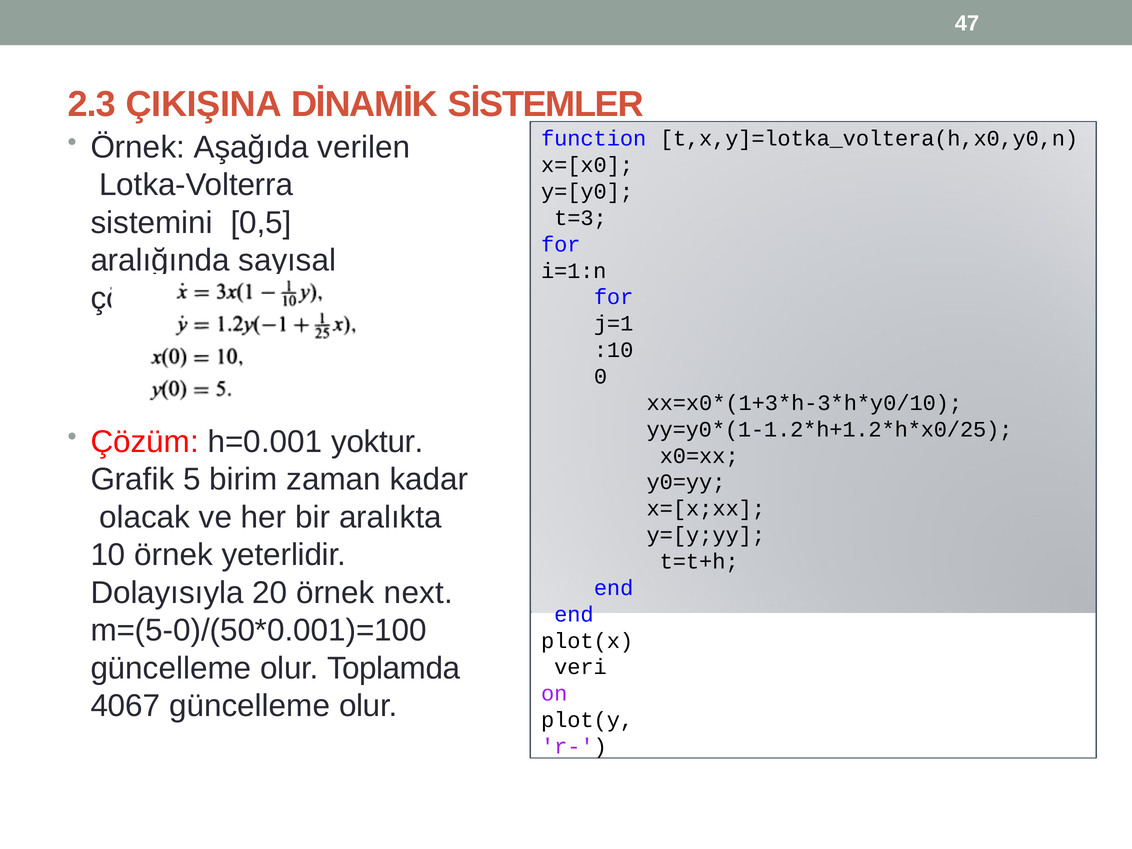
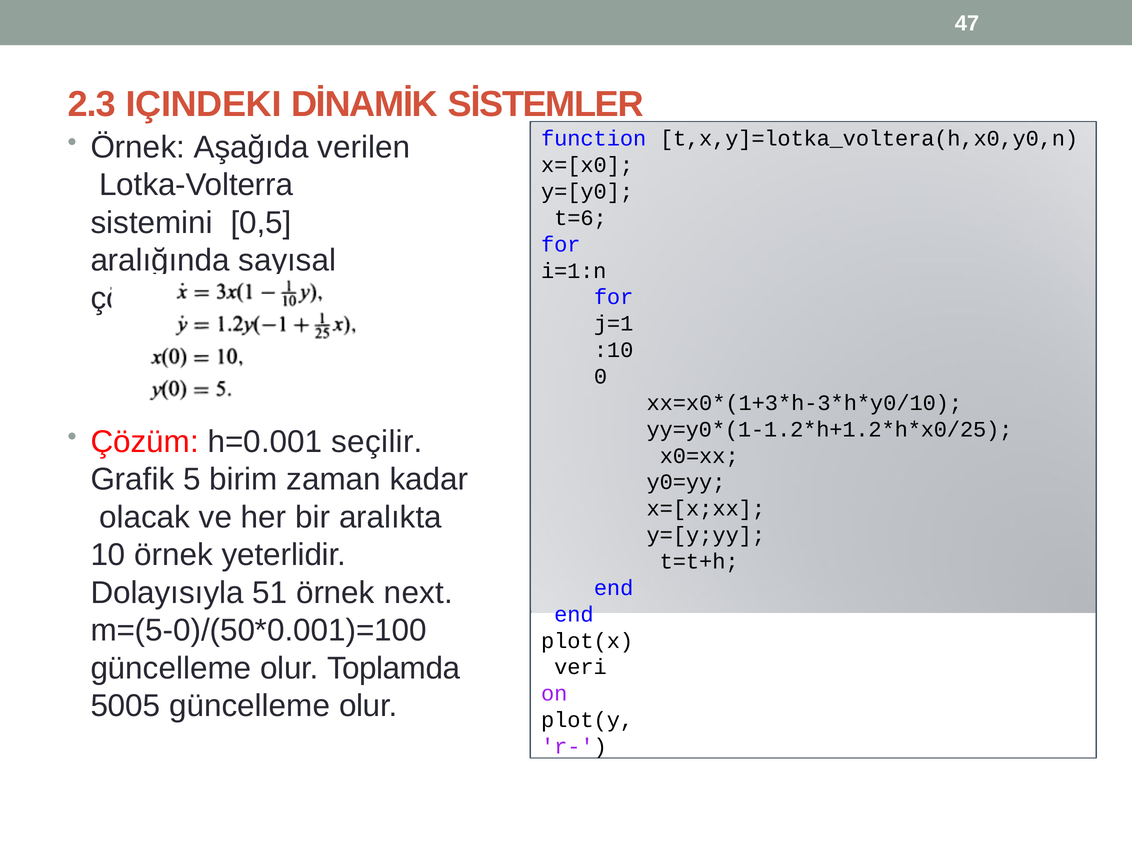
ÇIKIŞINA: ÇIKIŞINA -> IÇINDEKI (204, 104)
t=3: t=3 -> t=6 (580, 218)
yoktur: yoktur -> seçilir (377, 442)
20: 20 -> 51 (270, 593)
4067: 4067 -> 5005 (125, 706)
